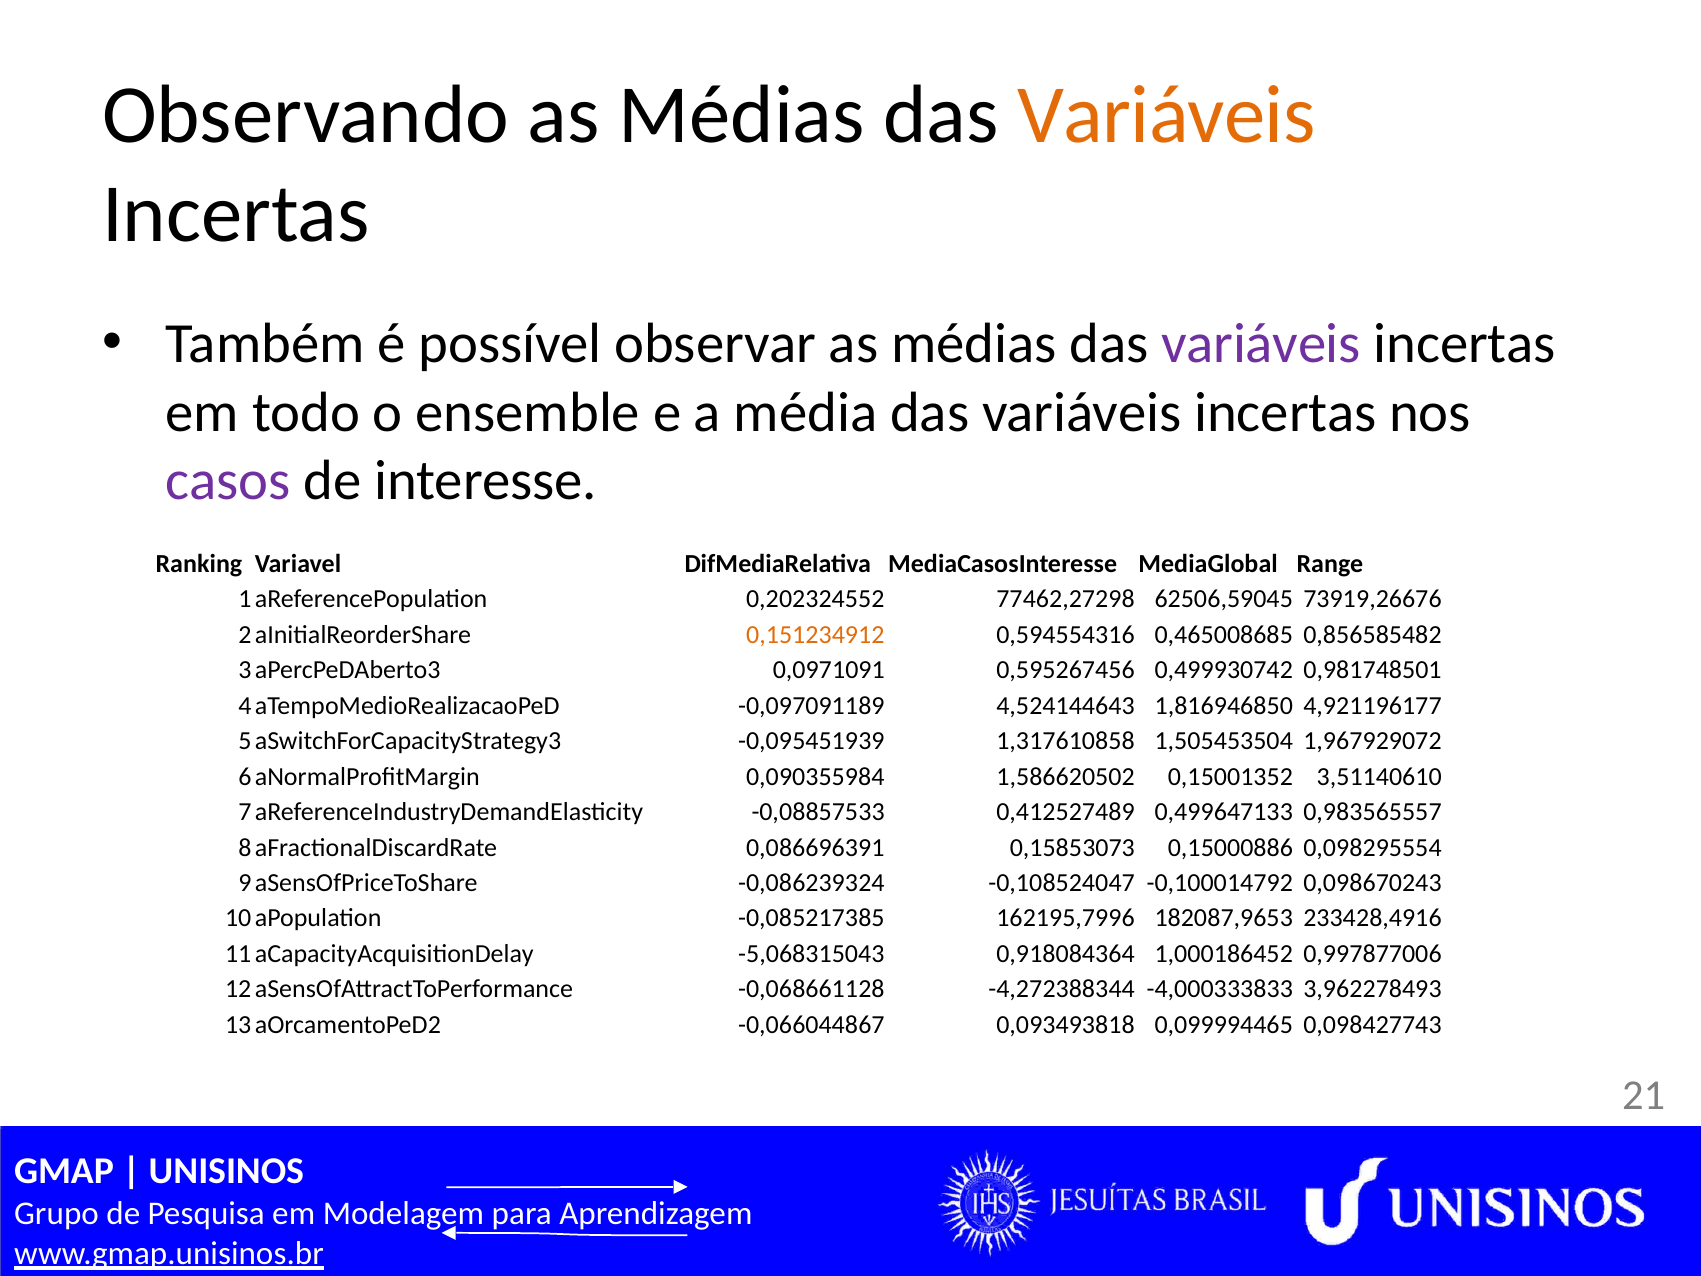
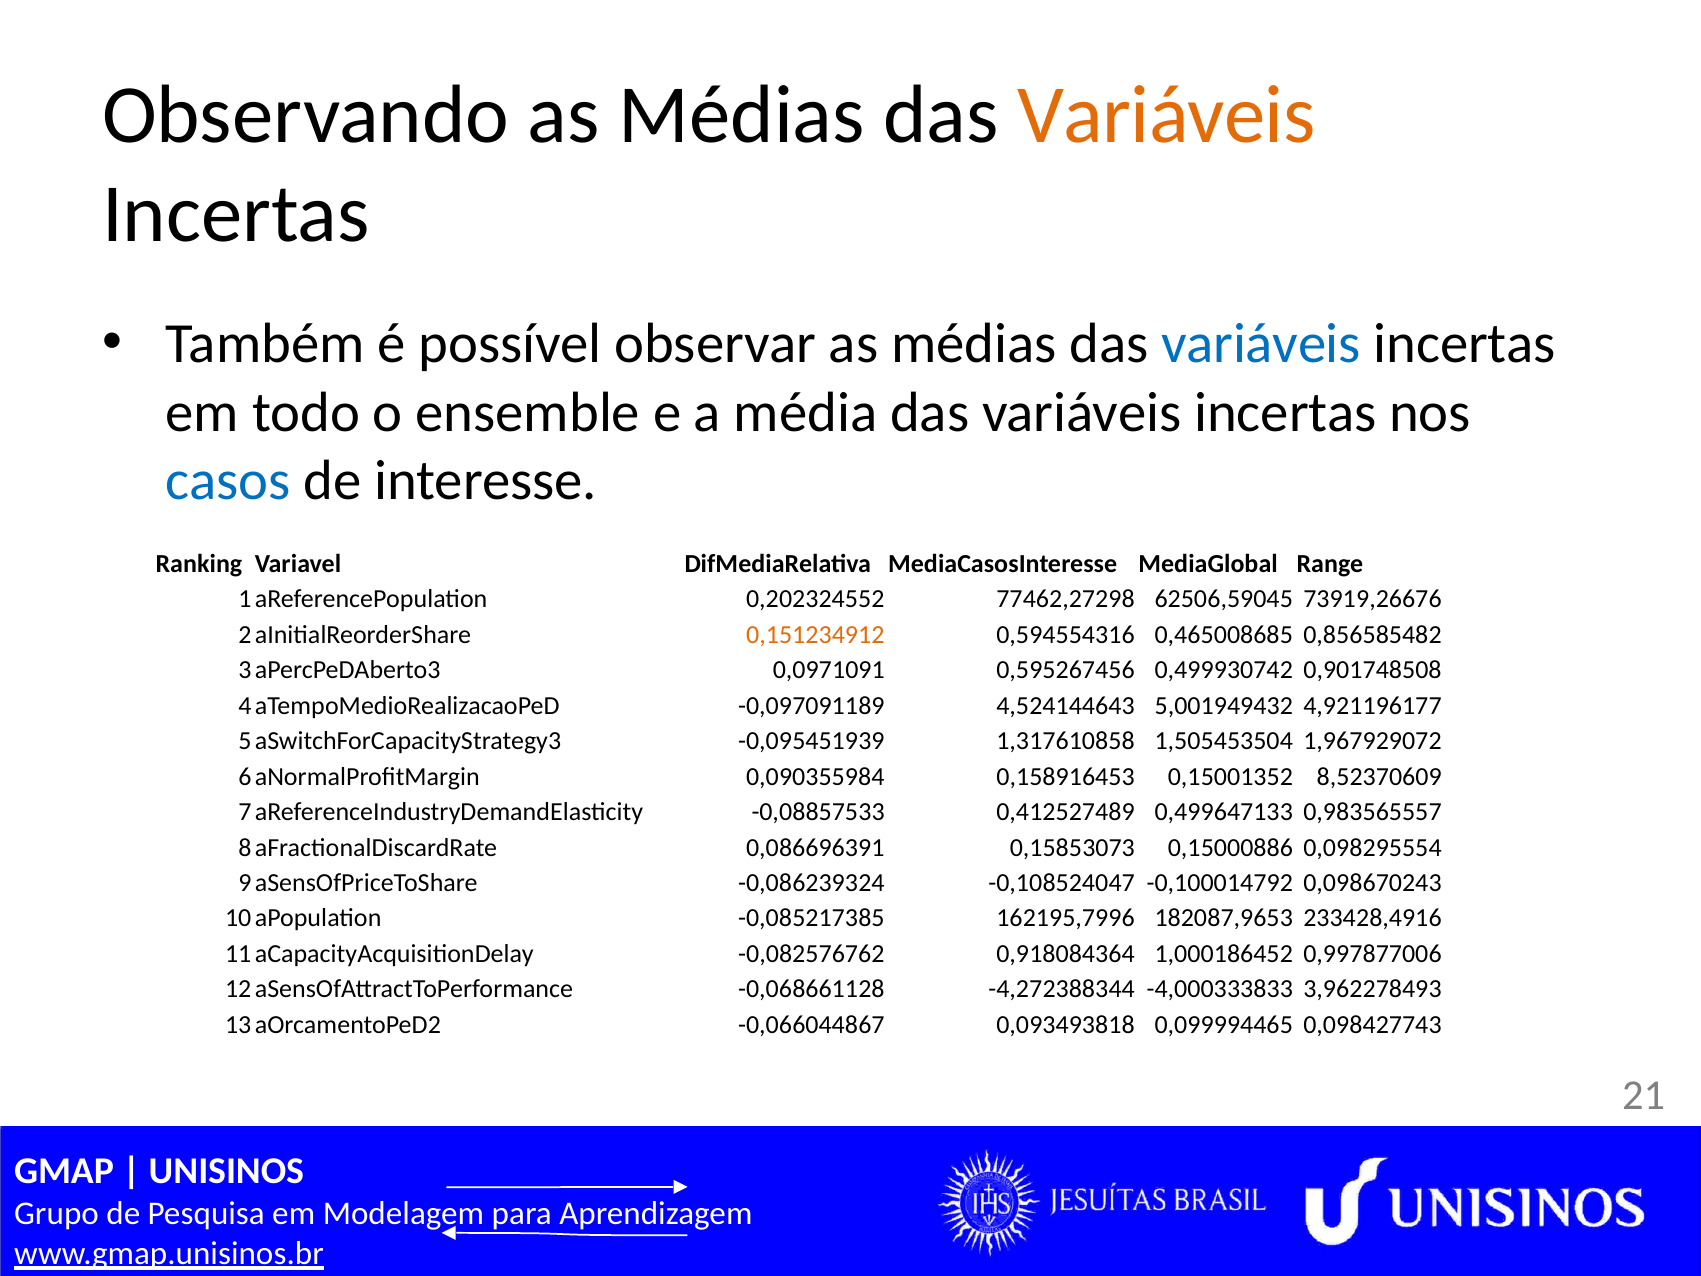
variáveis colour: purple -> blue (1261, 344)
casos colour: purple -> blue (228, 480)
0,981748501: 0,981748501 -> 0,901748508 (1372, 670)
1,816946850: 1,816946850 -> 5,001949432 (1224, 706)
1,586620502: 1,586620502 -> 0,158916453 (1066, 776)
3,51140610: 3,51140610 -> 8,52370609 (1379, 776)
-5,068315043: -5,068315043 -> -0,082576762 (811, 954)
